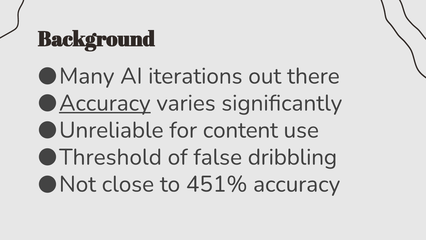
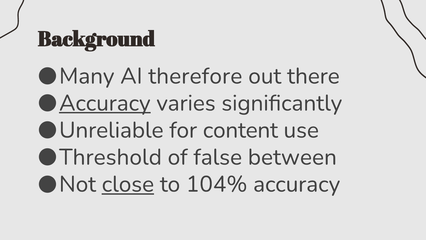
iterations: iterations -> therefore (195, 76)
dribbling: dribbling -> between (292, 157)
close underline: none -> present (128, 184)
451%: 451% -> 104% (217, 184)
